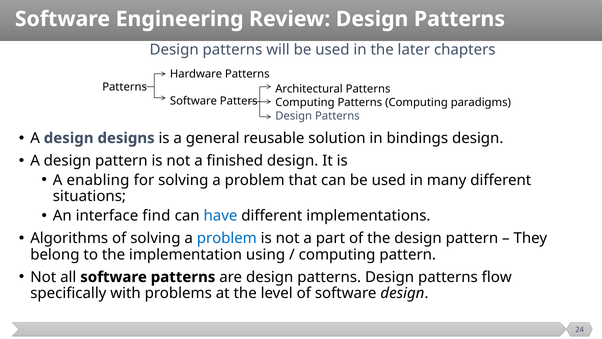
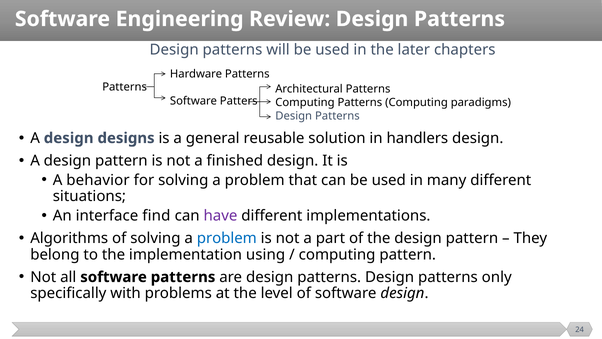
bindings: bindings -> handlers (417, 138)
enabling: enabling -> behavior (98, 180)
have colour: blue -> purple (221, 216)
flow: flow -> only (497, 277)
